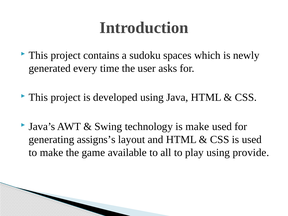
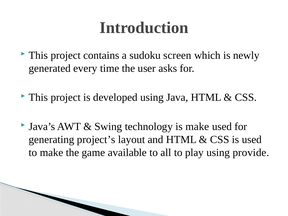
spaces: spaces -> screen (177, 55)
assigns’s: assigns’s -> project’s (96, 140)
